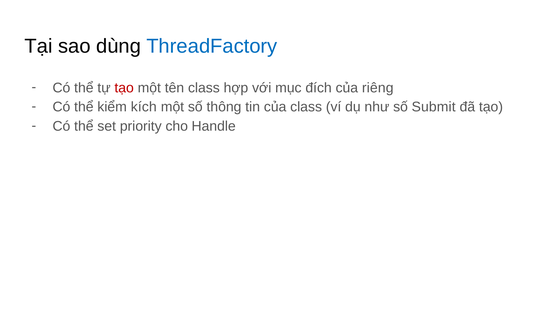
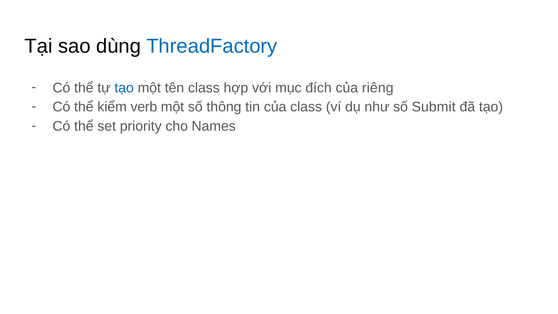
tạo colour: red -> blue (124, 88)
kích: kích -> verb (144, 107)
Handle: Handle -> Names (214, 126)
